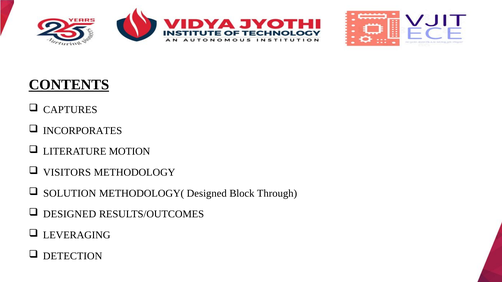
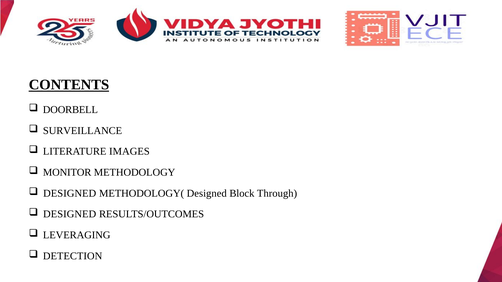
CAPTURES: CAPTURES -> DOORBELL (70, 110)
INCORPORATES: INCORPORATES -> SURVEILLANCE (83, 131)
MOTION: MOTION -> IMAGES (129, 152)
VISITORS: VISITORS -> MONITOR (67, 173)
SOLUTION: SOLUTION -> DESIGNED (70, 194)
